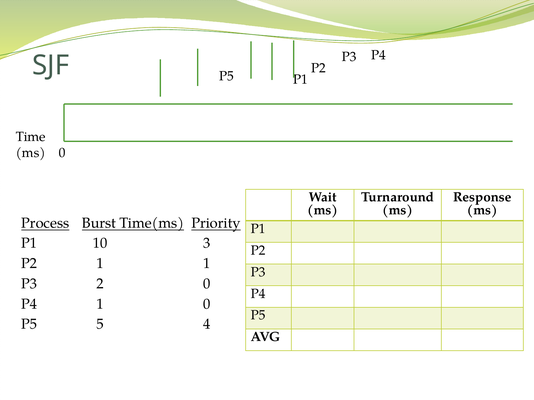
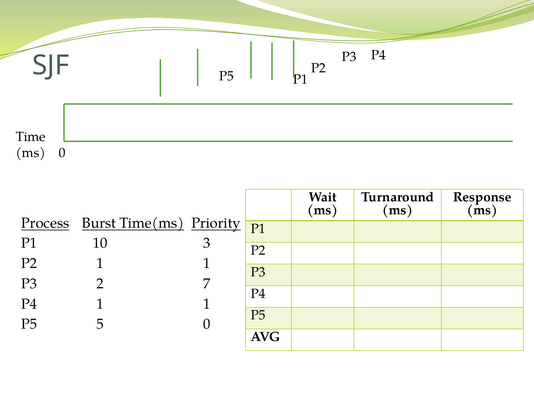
2 0: 0 -> 7 (207, 284)
P4 1 0: 0 -> 1 (207, 304)
5 4: 4 -> 0 (207, 325)
